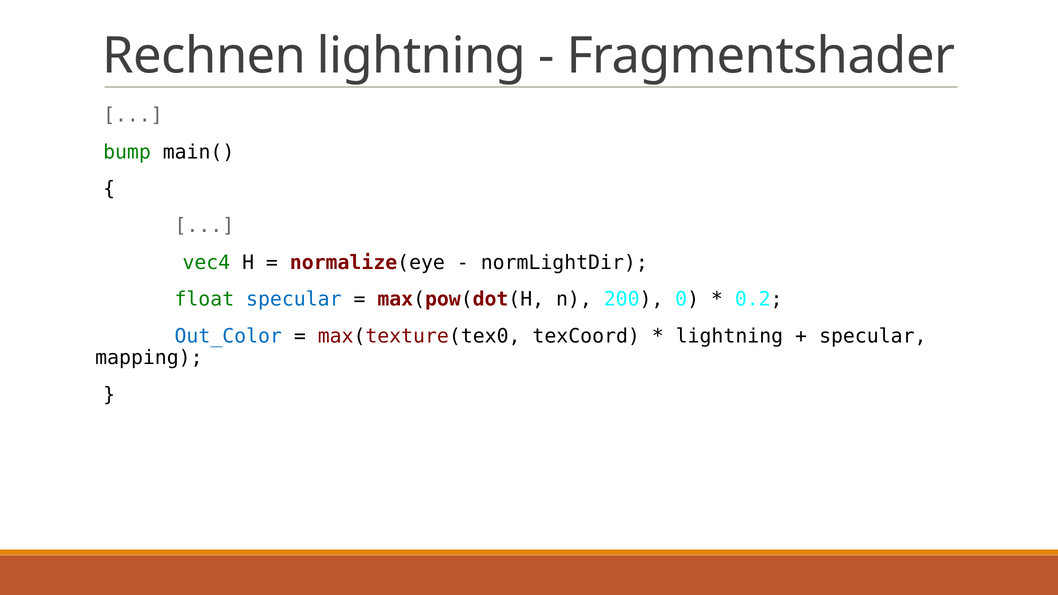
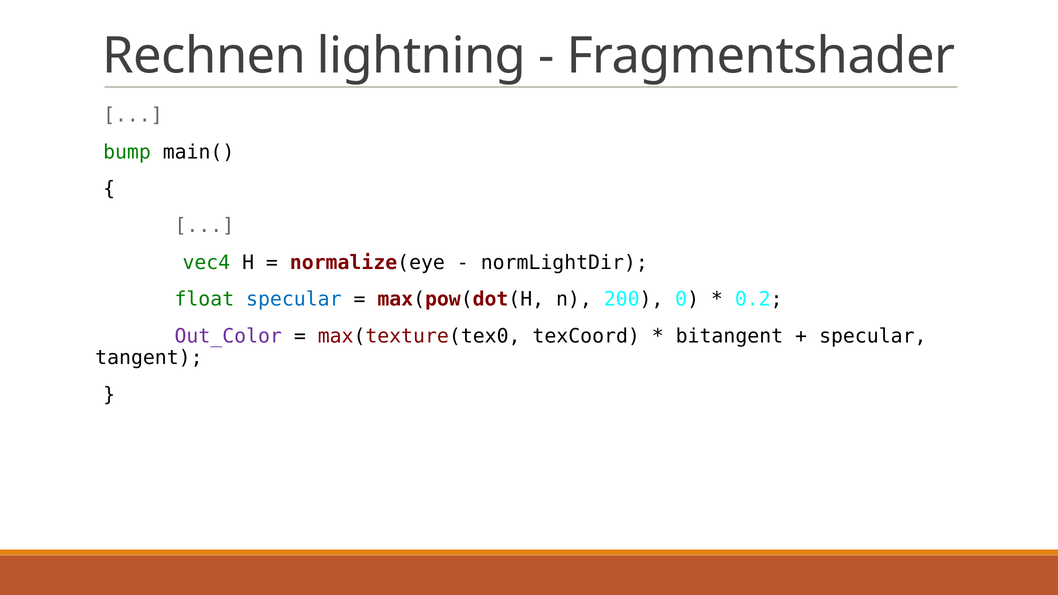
Out_Color colour: blue -> purple (228, 336)
lightning: lightning -> bitangent (729, 336)
mapping: mapping -> tangent (149, 358)
